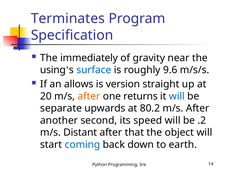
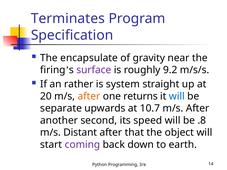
immediately: immediately -> encapsulate (89, 58)
using: using -> firing (53, 70)
surface colour: blue -> purple (94, 70)
9.6: 9.6 -> 9.2 (170, 70)
allows: allows -> rather (79, 84)
version: version -> system (123, 84)
80.2: 80.2 -> 10.7 (150, 108)
.2: .2 -> .8 (202, 121)
coming colour: blue -> purple (82, 145)
